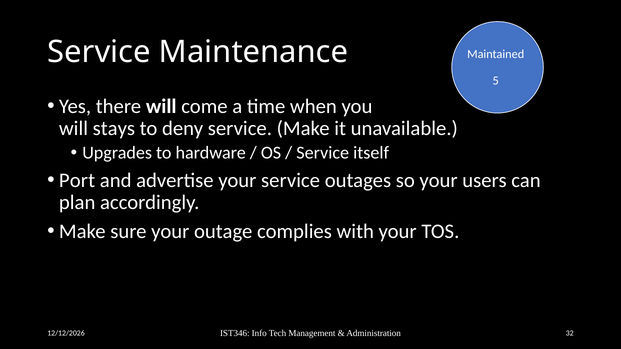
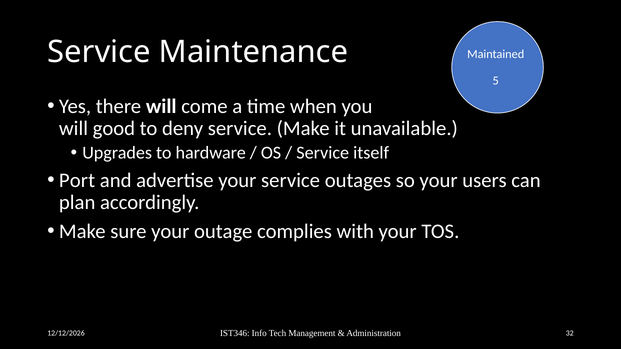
stays: stays -> good (114, 129)
